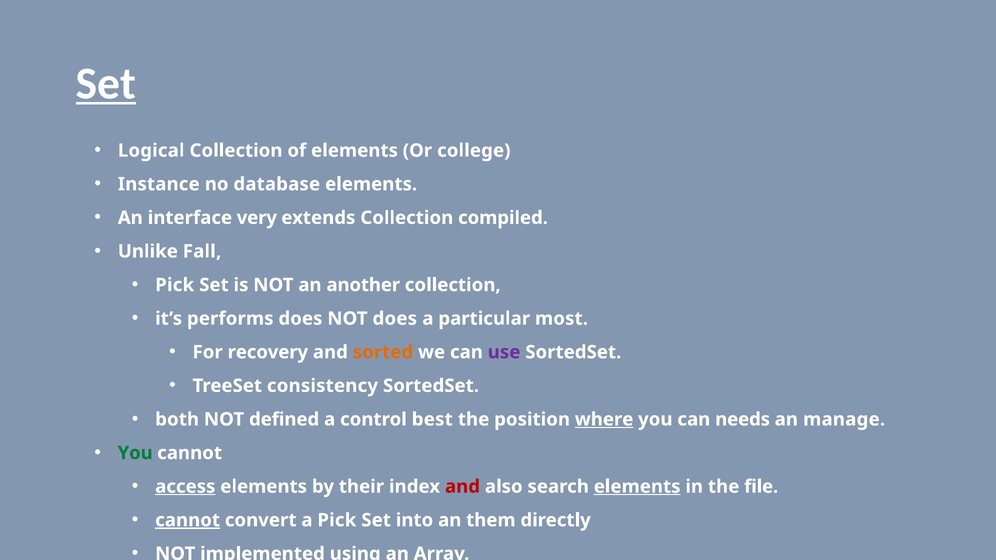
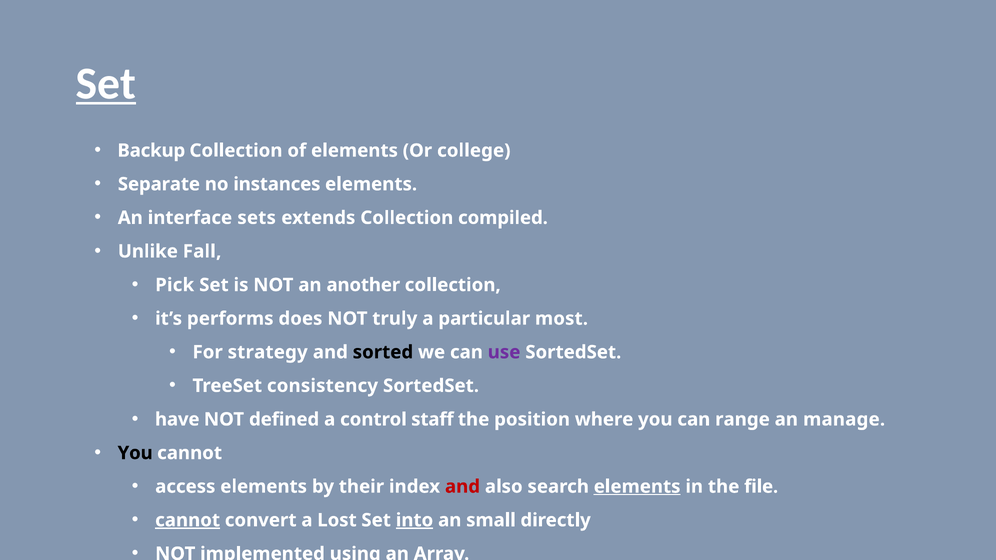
Logical: Logical -> Backup (151, 151)
Instance: Instance -> Separate (159, 184)
database: database -> instances (277, 184)
very: very -> sets (257, 218)
NOT does: does -> truly (395, 319)
recovery: recovery -> strategy (268, 352)
sorted colour: orange -> black (383, 352)
both: both -> have (177, 420)
best: best -> staff (432, 420)
where underline: present -> none (604, 420)
needs: needs -> range (742, 420)
You colour: green -> black (135, 453)
access underline: present -> none (185, 487)
a Pick: Pick -> Lost (337, 520)
into underline: none -> present (414, 520)
them: them -> small (491, 520)
